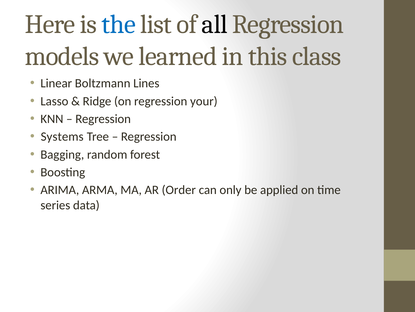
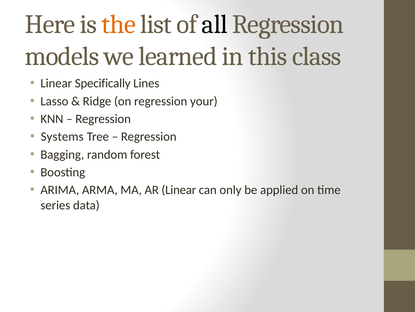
the colour: blue -> orange (119, 24)
Boltzmann: Boltzmann -> Specifically (103, 83)
AR Order: Order -> Linear (179, 190)
